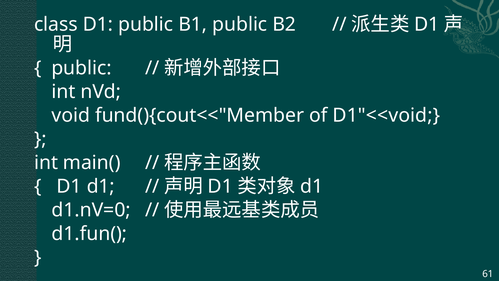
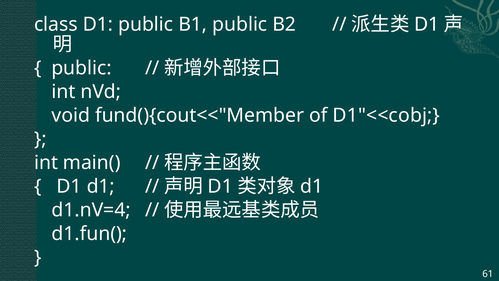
D1"<<void: D1"<<void -> D1"<<cobj (386, 115)
d1.nV=0: d1.nV=0 -> d1.nV=4 (91, 210)
